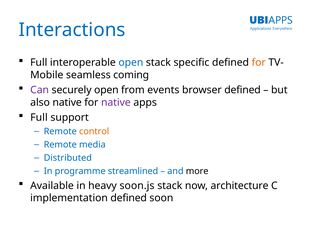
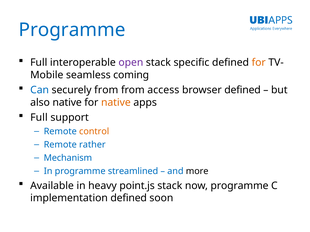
Interactions: Interactions -> Programme (72, 30)
open colour: blue -> purple (131, 63)
Can colour: purple -> blue (40, 90)
securely open: open -> from (106, 90)
events: events -> access (163, 90)
native colour: purple -> orange (116, 103)
media: media -> rather (92, 145)
Distributed: Distributed -> Mechanism (68, 158)
soon.js: soon.js -> point.js (137, 186)
now architecture: architecture -> programme (240, 186)
